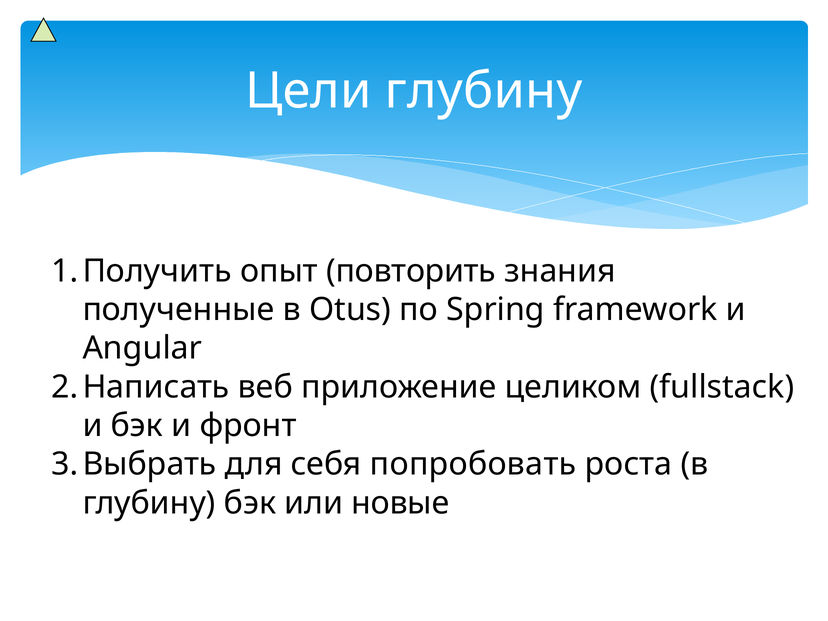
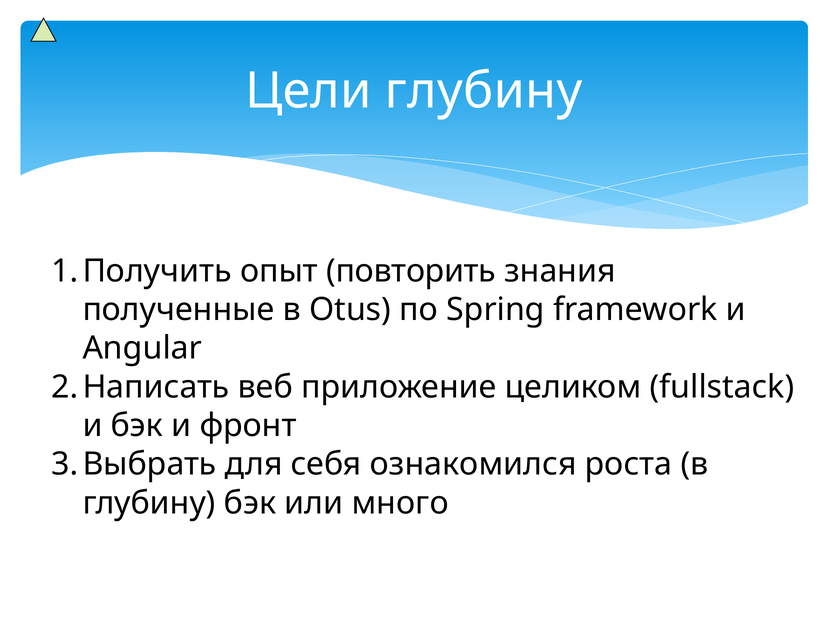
попробовать: попробовать -> ознакомился (473, 464)
новые: новые -> много (400, 503)
